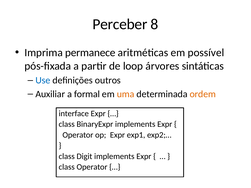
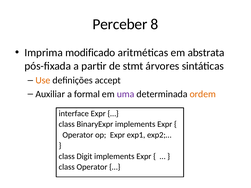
permanece: permanece -> modificado (90, 53)
possível: possível -> abstrata (206, 53)
loop: loop -> stmt (133, 66)
Use colour: blue -> orange (43, 80)
outros: outros -> accept (108, 80)
uma colour: orange -> purple (126, 94)
